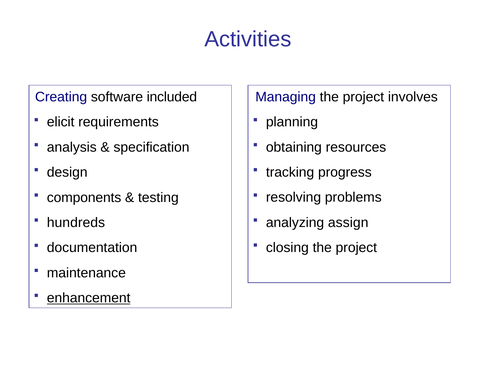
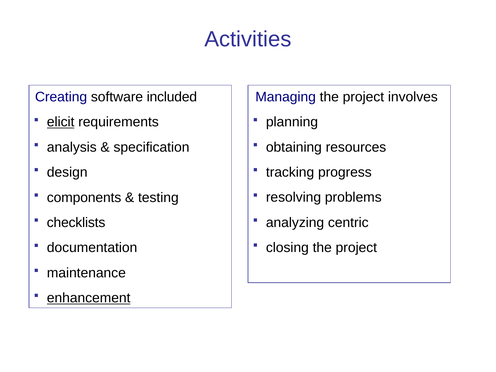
elicit underline: none -> present (61, 122)
assign: assign -> centric (348, 223)
hundreds: hundreds -> checklists (76, 223)
